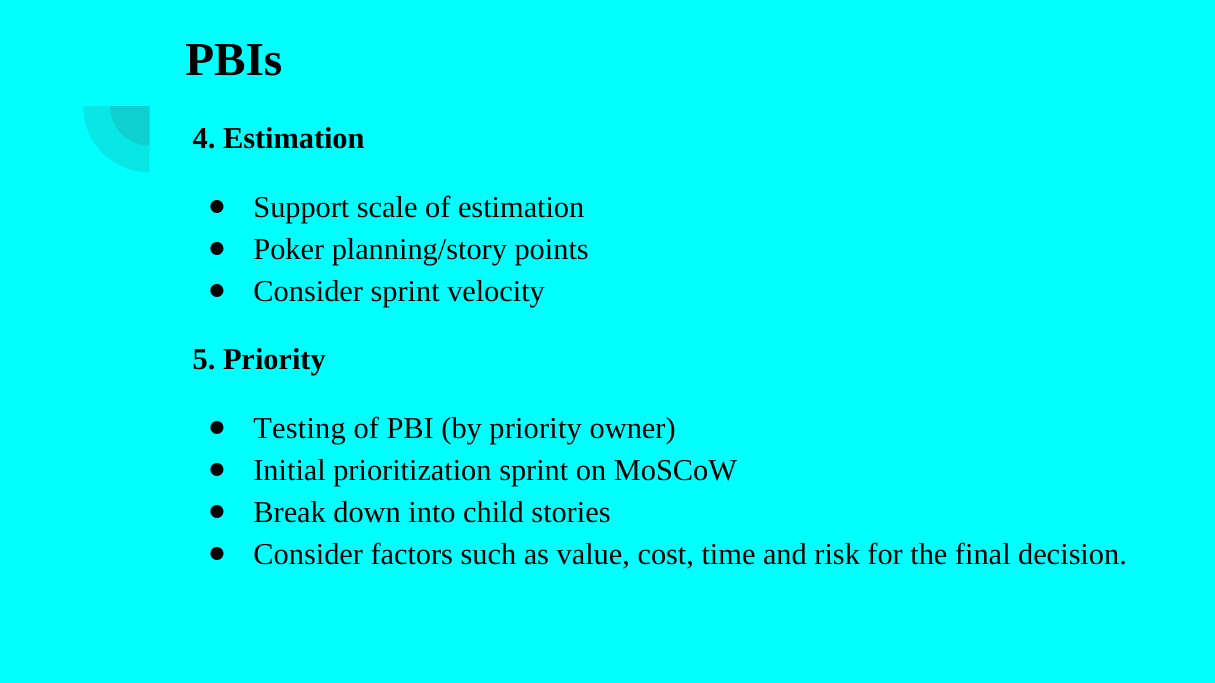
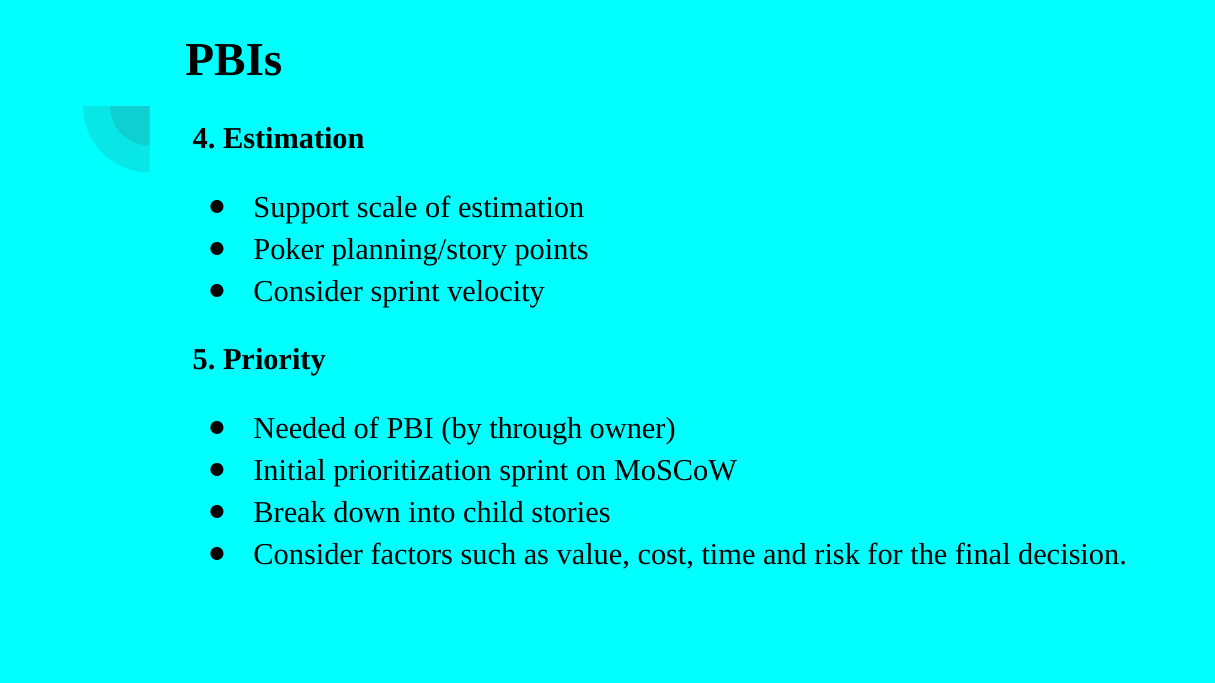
Testing: Testing -> Needed (300, 429)
by priority: priority -> through (536, 429)
